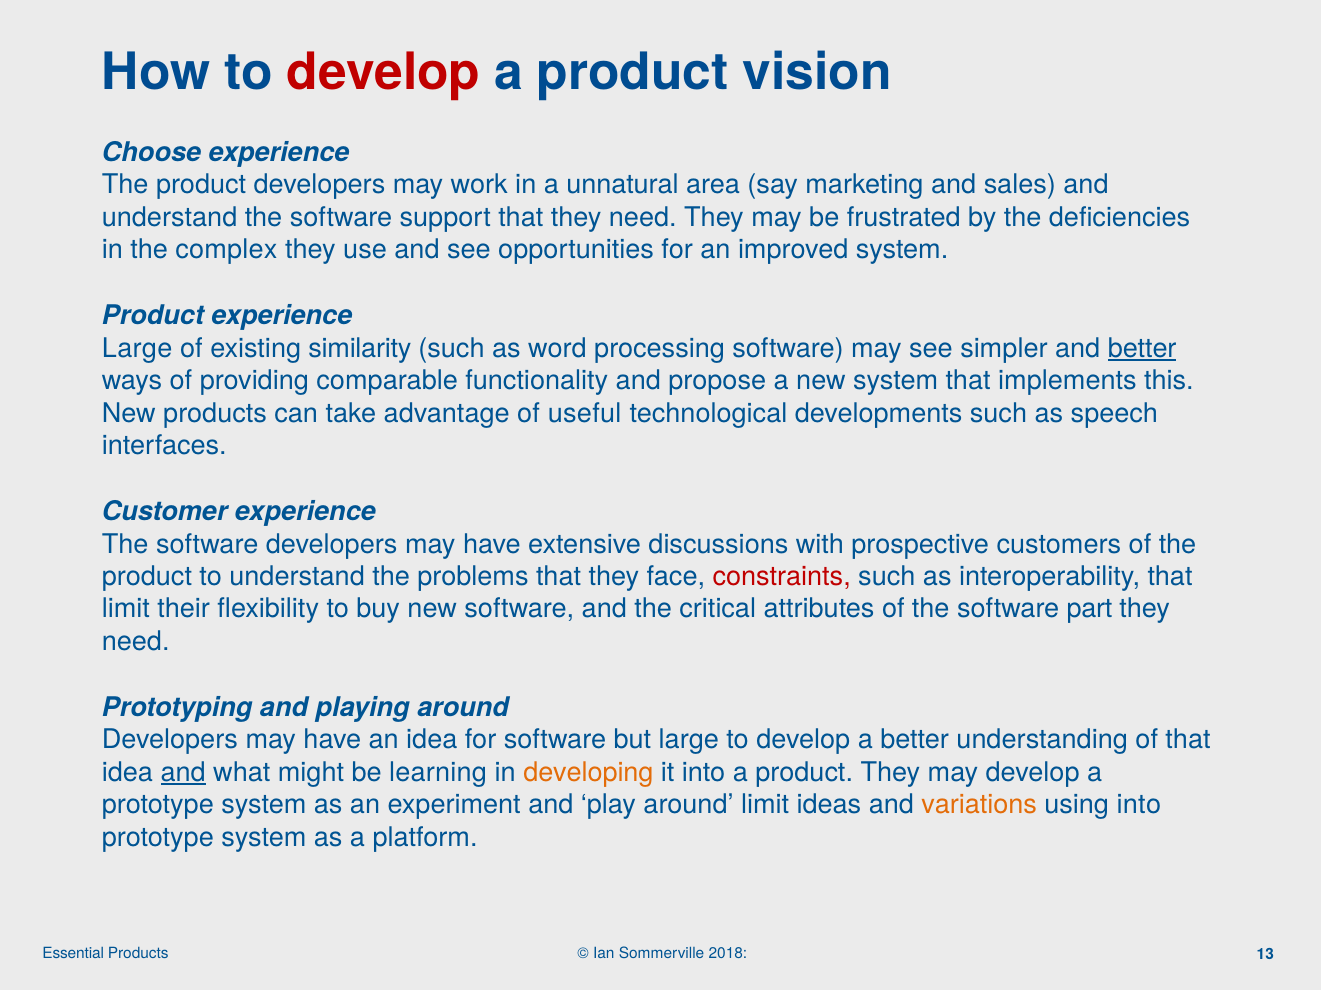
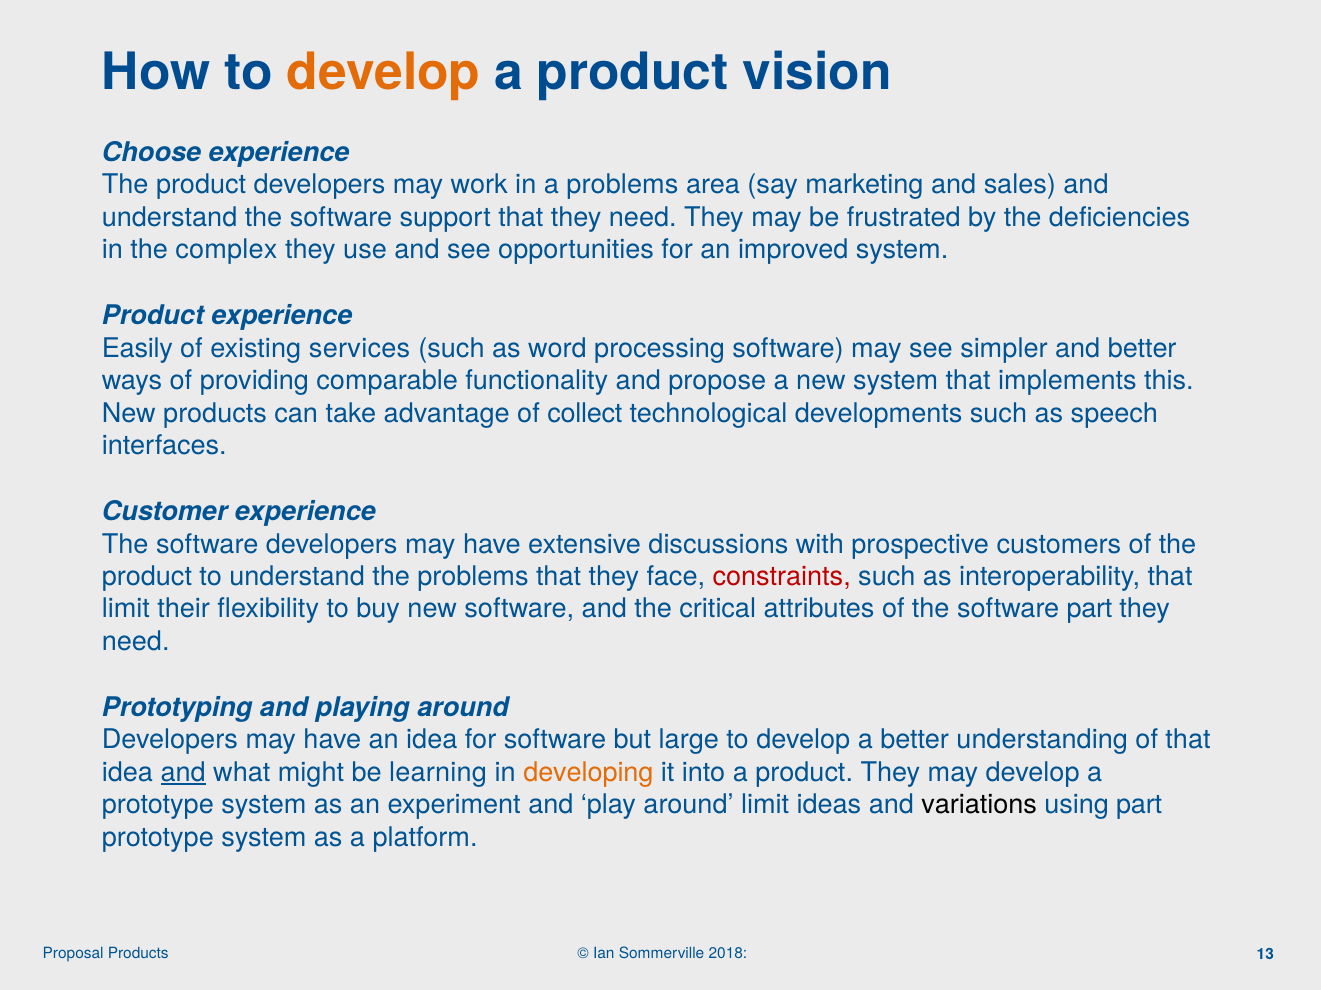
develop colour: red -> orange (383, 73)
a unnatural: unnatural -> problems (622, 185)
Large: Large -> Easily (137, 348)
similarity: similarity -> services (360, 348)
better underline: present -> none (1142, 348)
useful: useful -> collect (585, 413)
variations colour: orange -> black (979, 806)
using into: into -> part (1139, 806)
Essential: Essential -> Proposal (73, 954)
